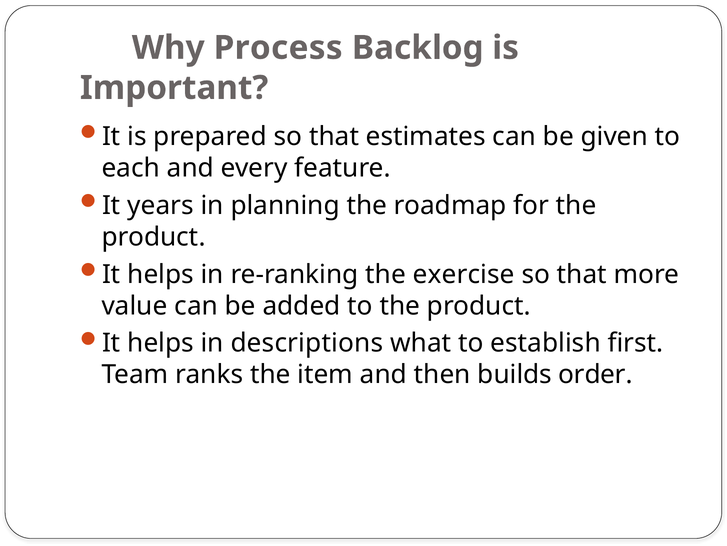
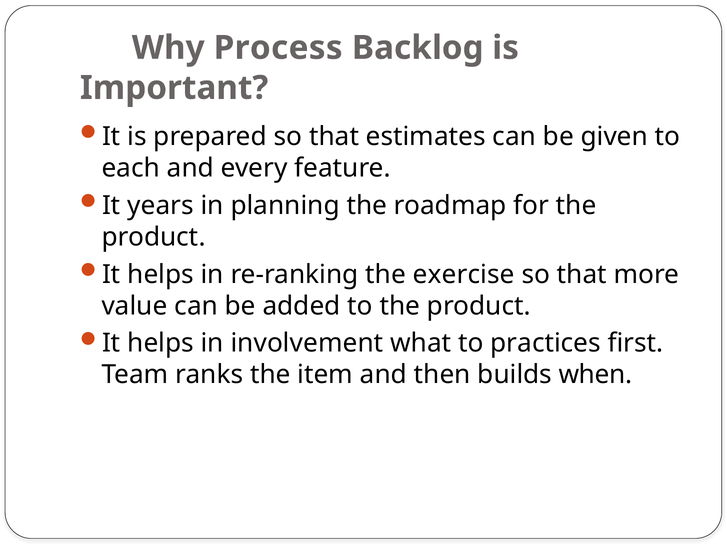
descriptions: descriptions -> involvement (307, 343)
establish: establish -> practices (546, 343)
order: order -> when (595, 374)
